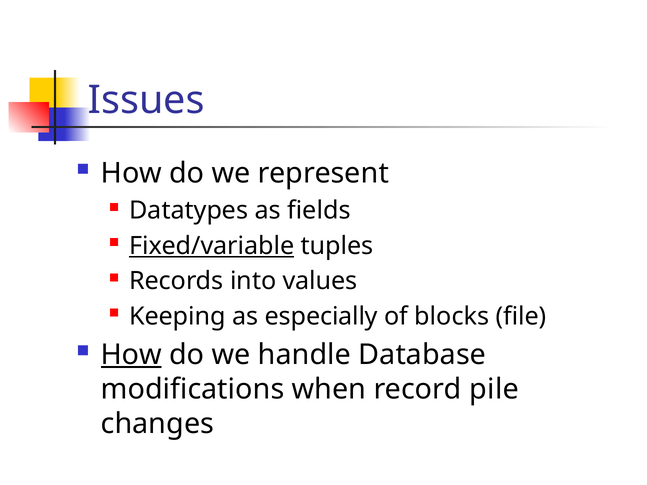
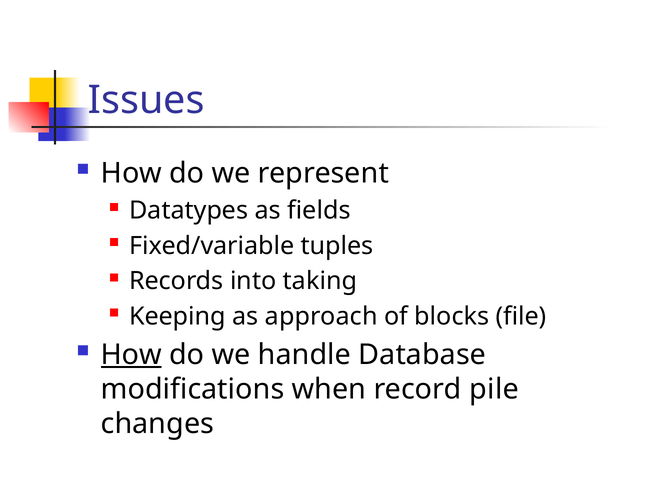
Fixed/variable underline: present -> none (212, 246)
values: values -> taking (320, 281)
especially: especially -> approach (321, 316)
